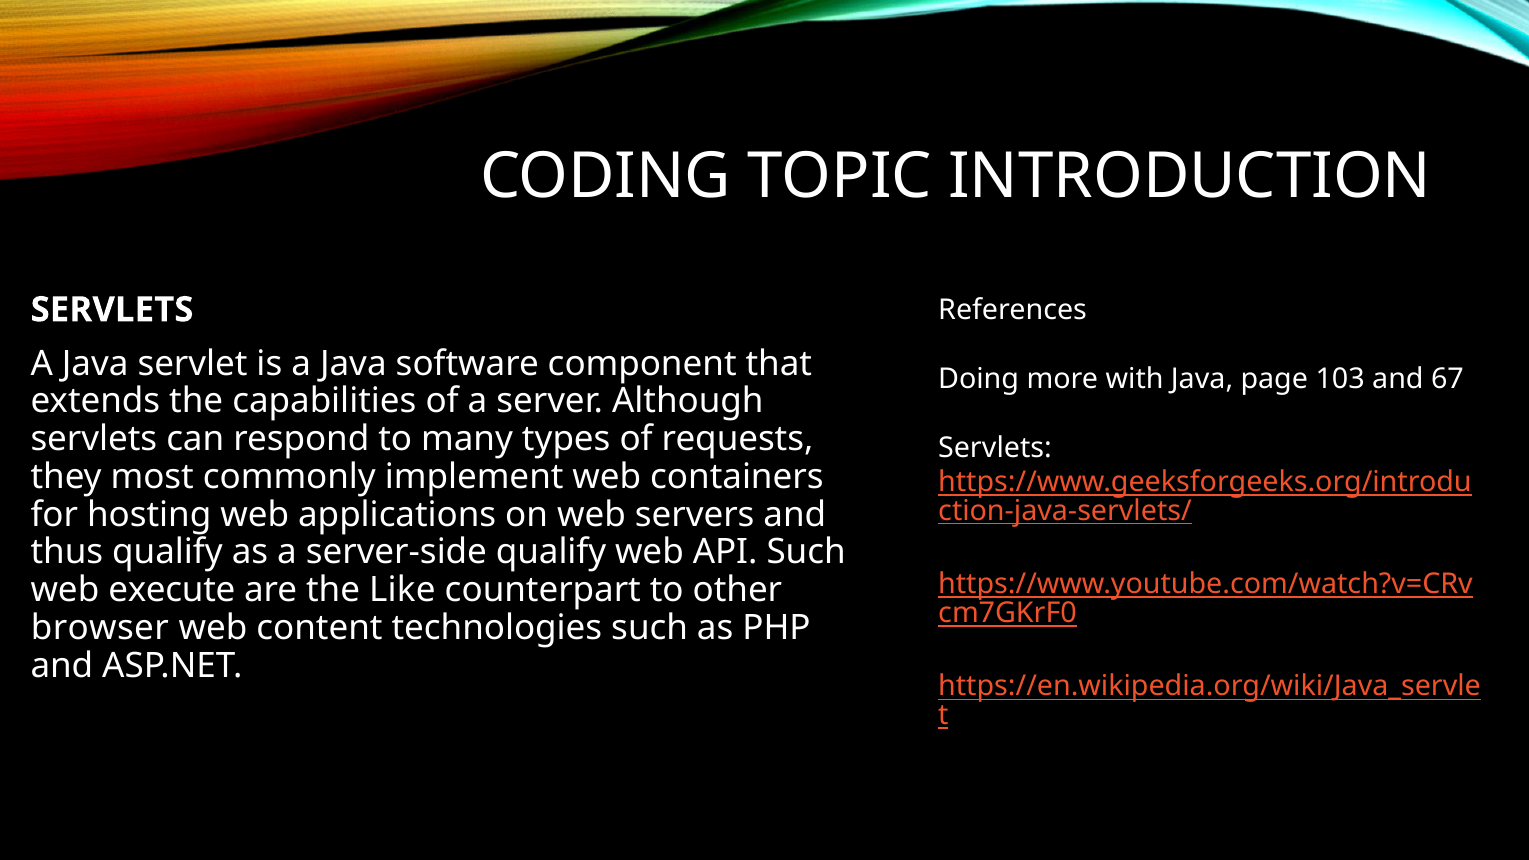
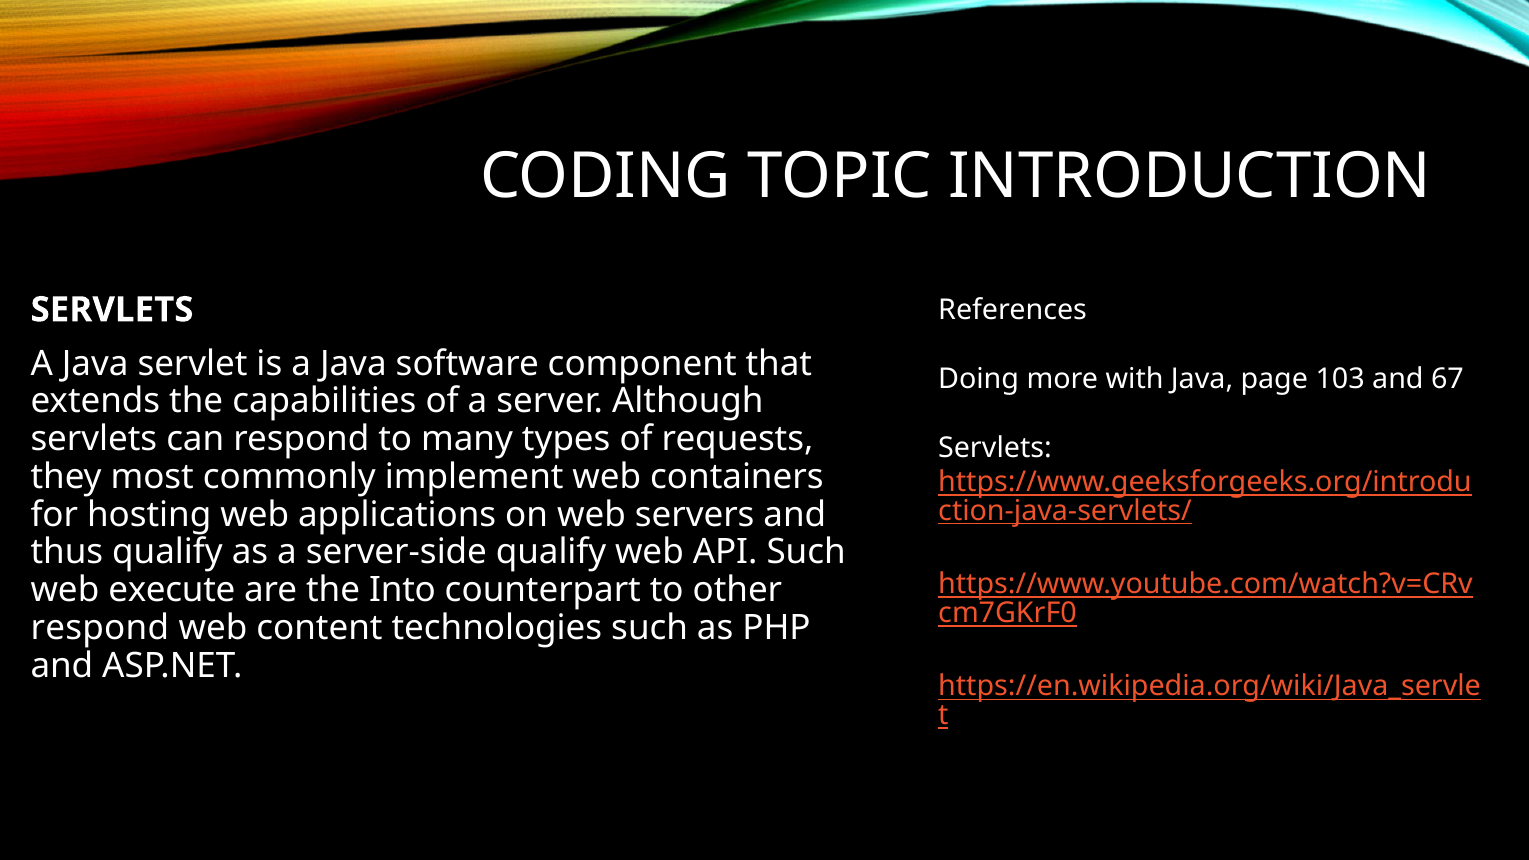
Like: Like -> Into (403, 590)
browser: browser -> respond (100, 628)
